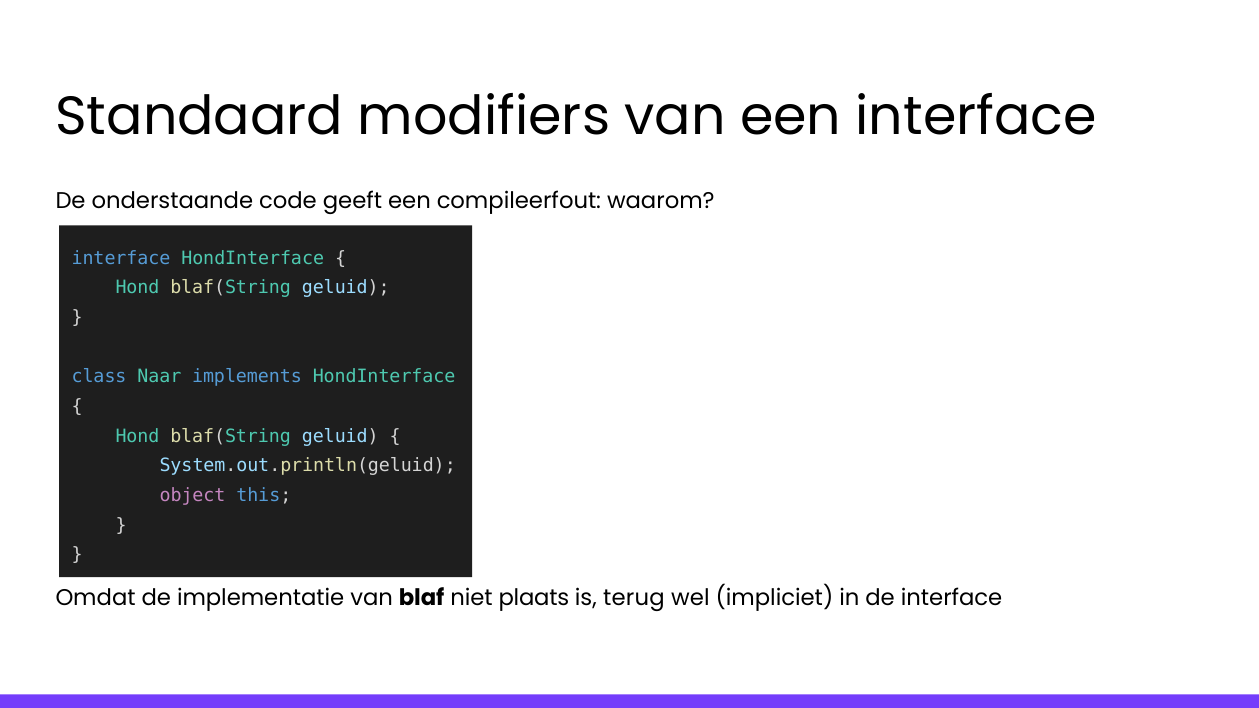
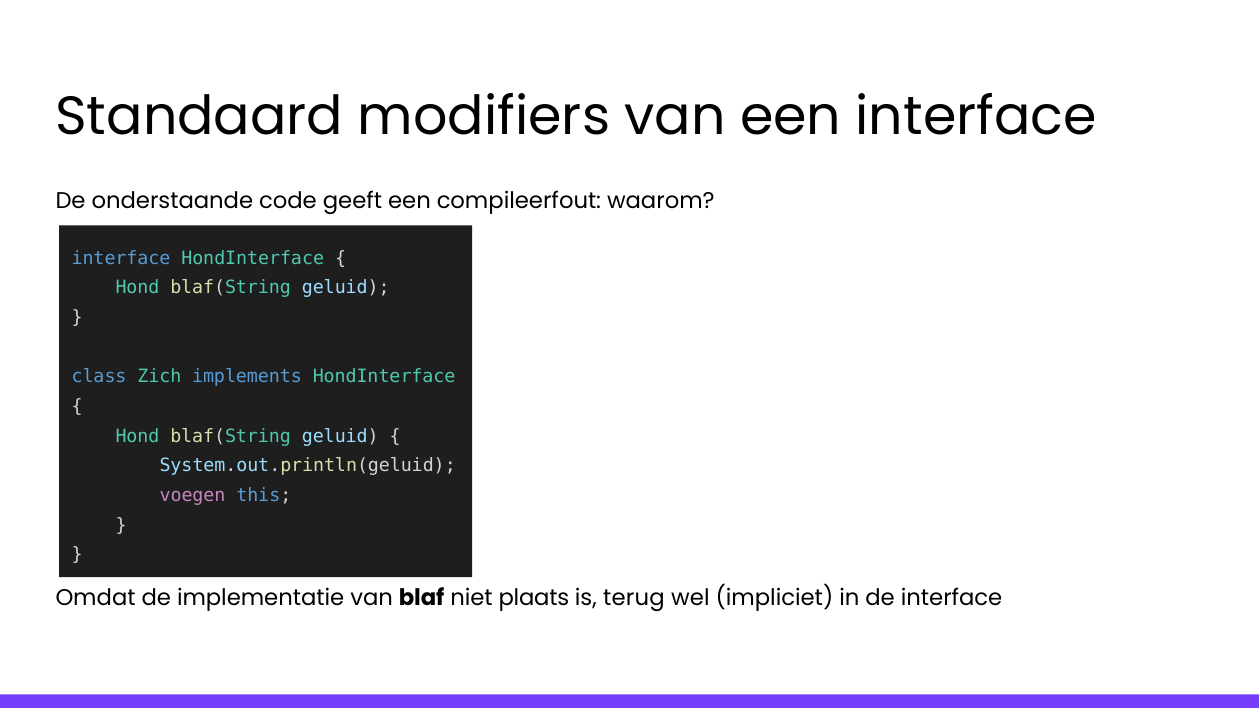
Naar: Naar -> Zich (159, 377)
object: object -> voegen (193, 496)
